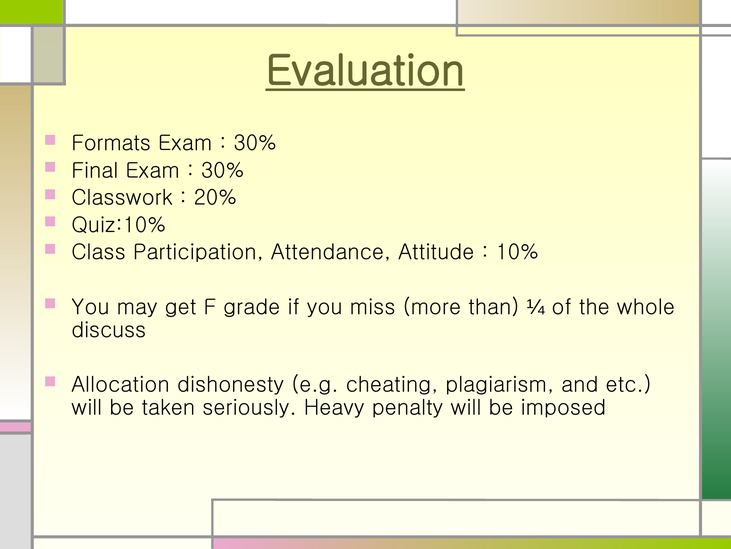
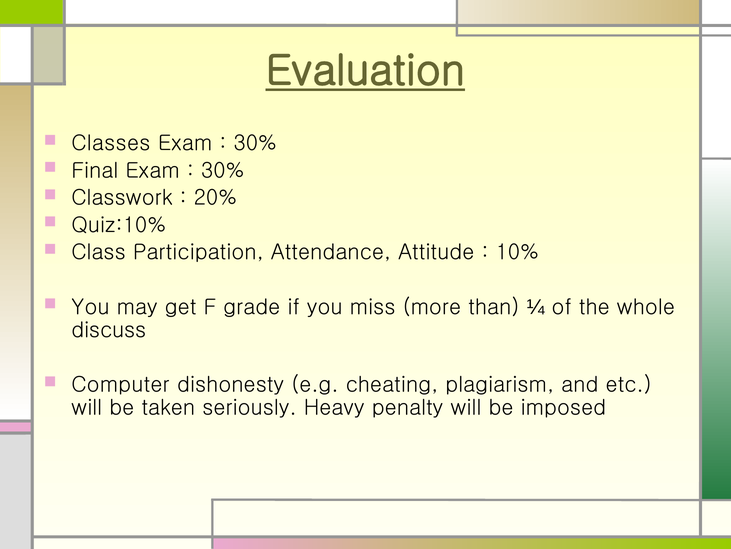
Formats: Formats -> Classes (111, 143)
Allocation: Allocation -> Computer (121, 384)
